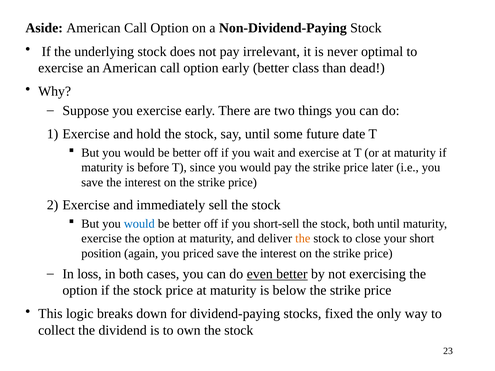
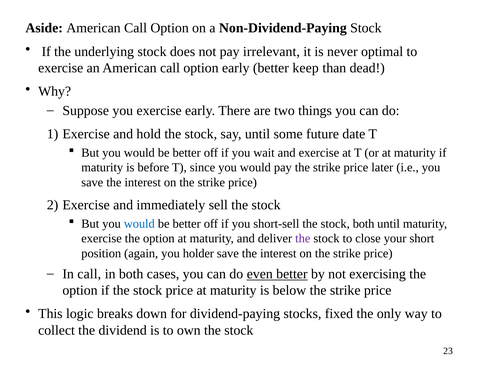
class: class -> keep (306, 68)
the colour: orange -> purple (303, 239)
priced: priced -> holder (198, 253)
In loss: loss -> call (89, 274)
